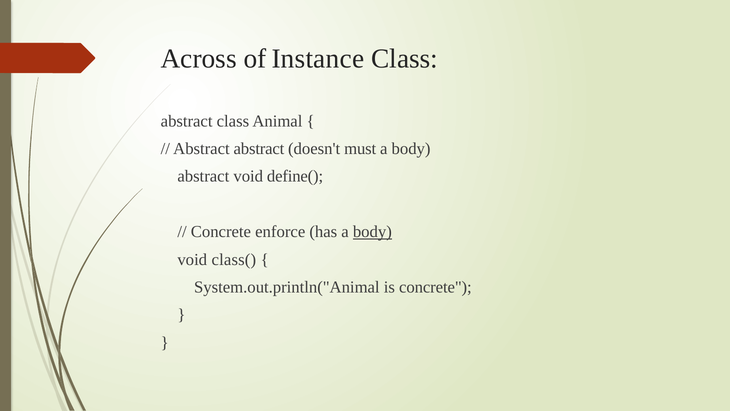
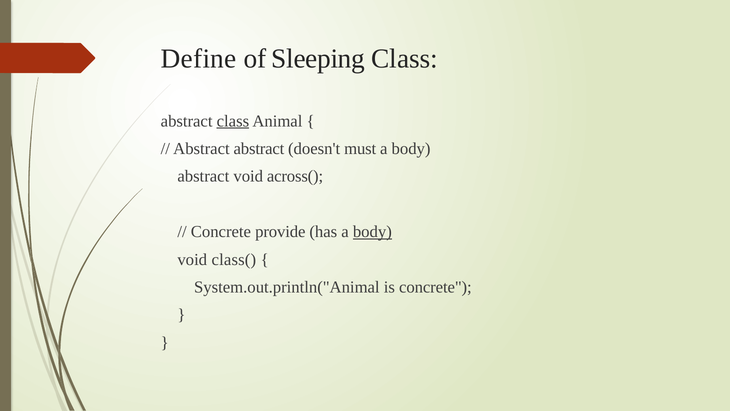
Across: Across -> Define (199, 58)
Instance: Instance -> Sleeping (318, 58)
class underline: none -> present (233, 121)
define(: define( -> across( (295, 176)
enforce: enforce -> provide (280, 232)
